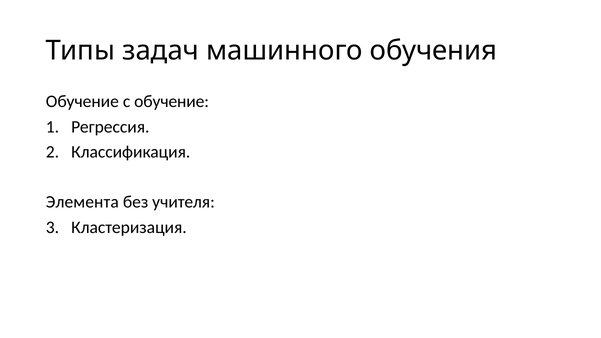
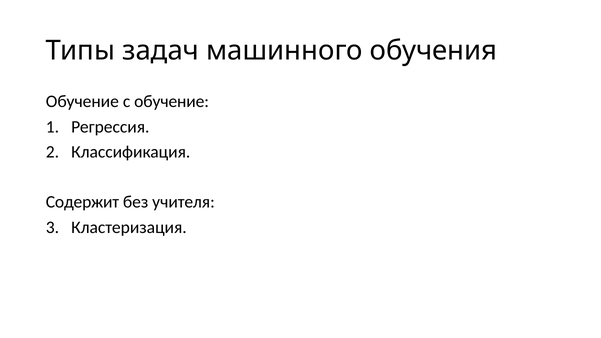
Элемента: Элемента -> Содержит (82, 202)
